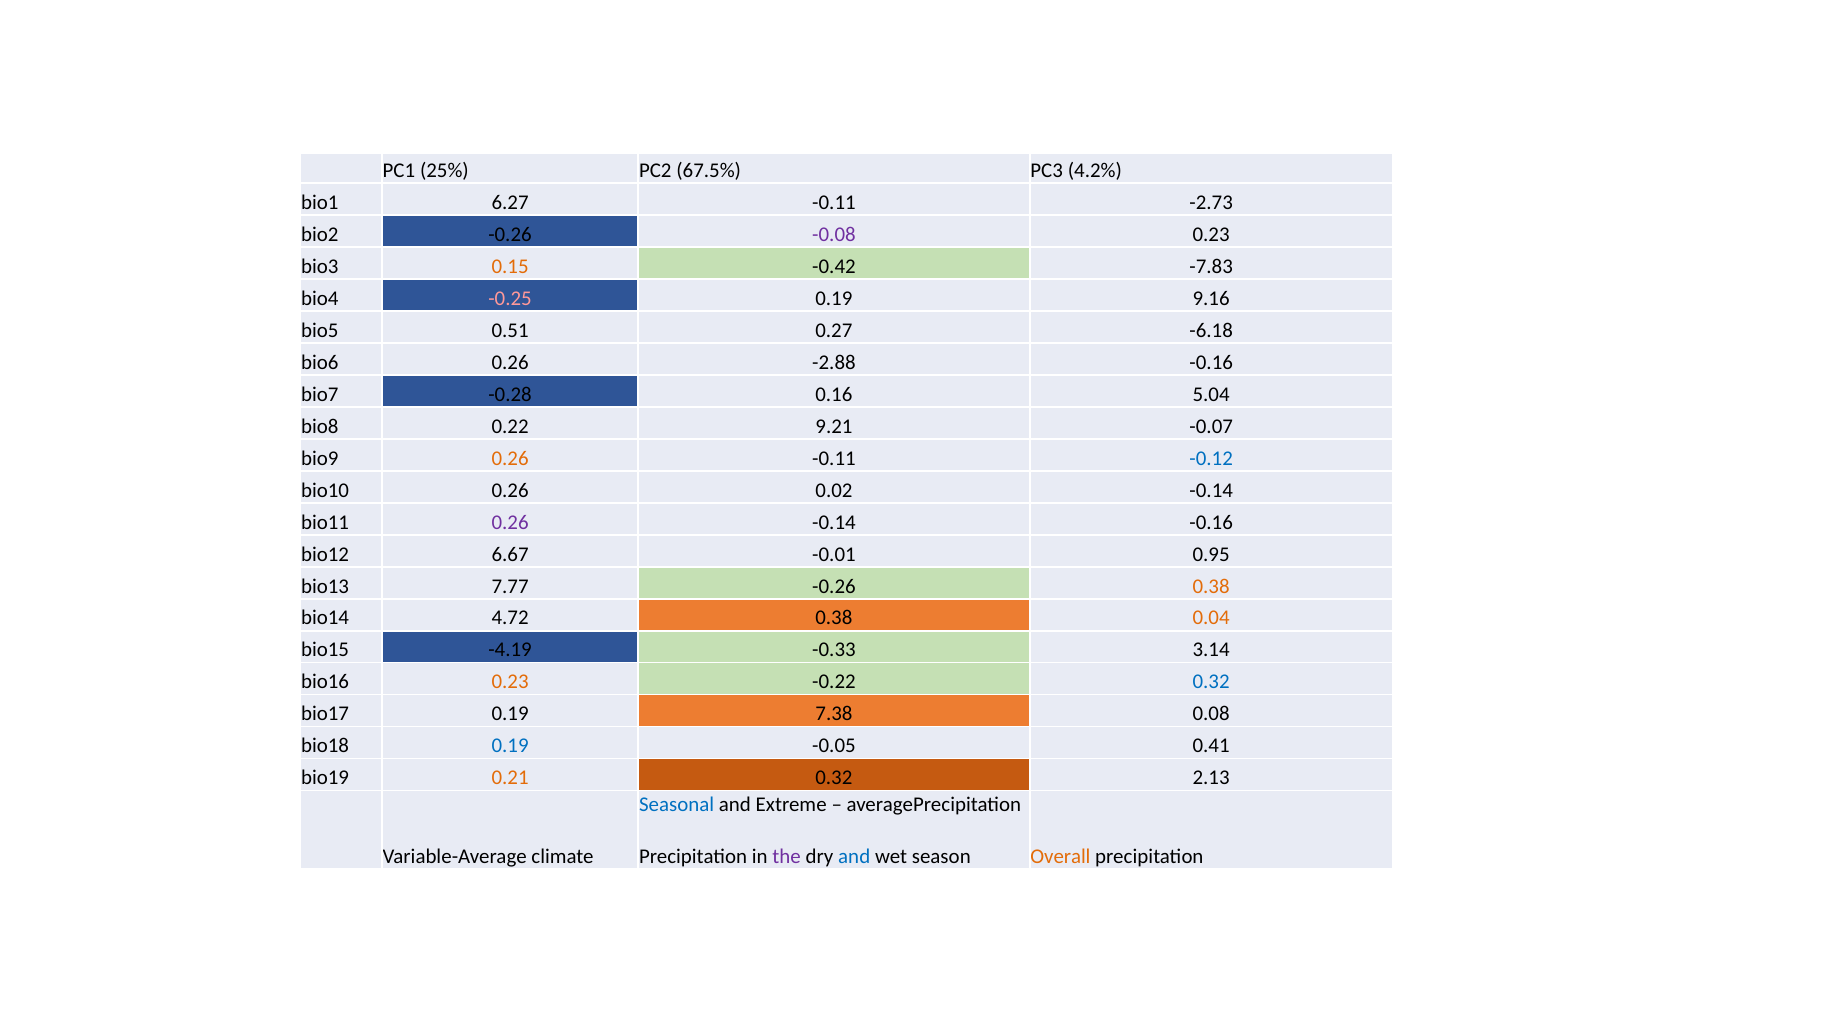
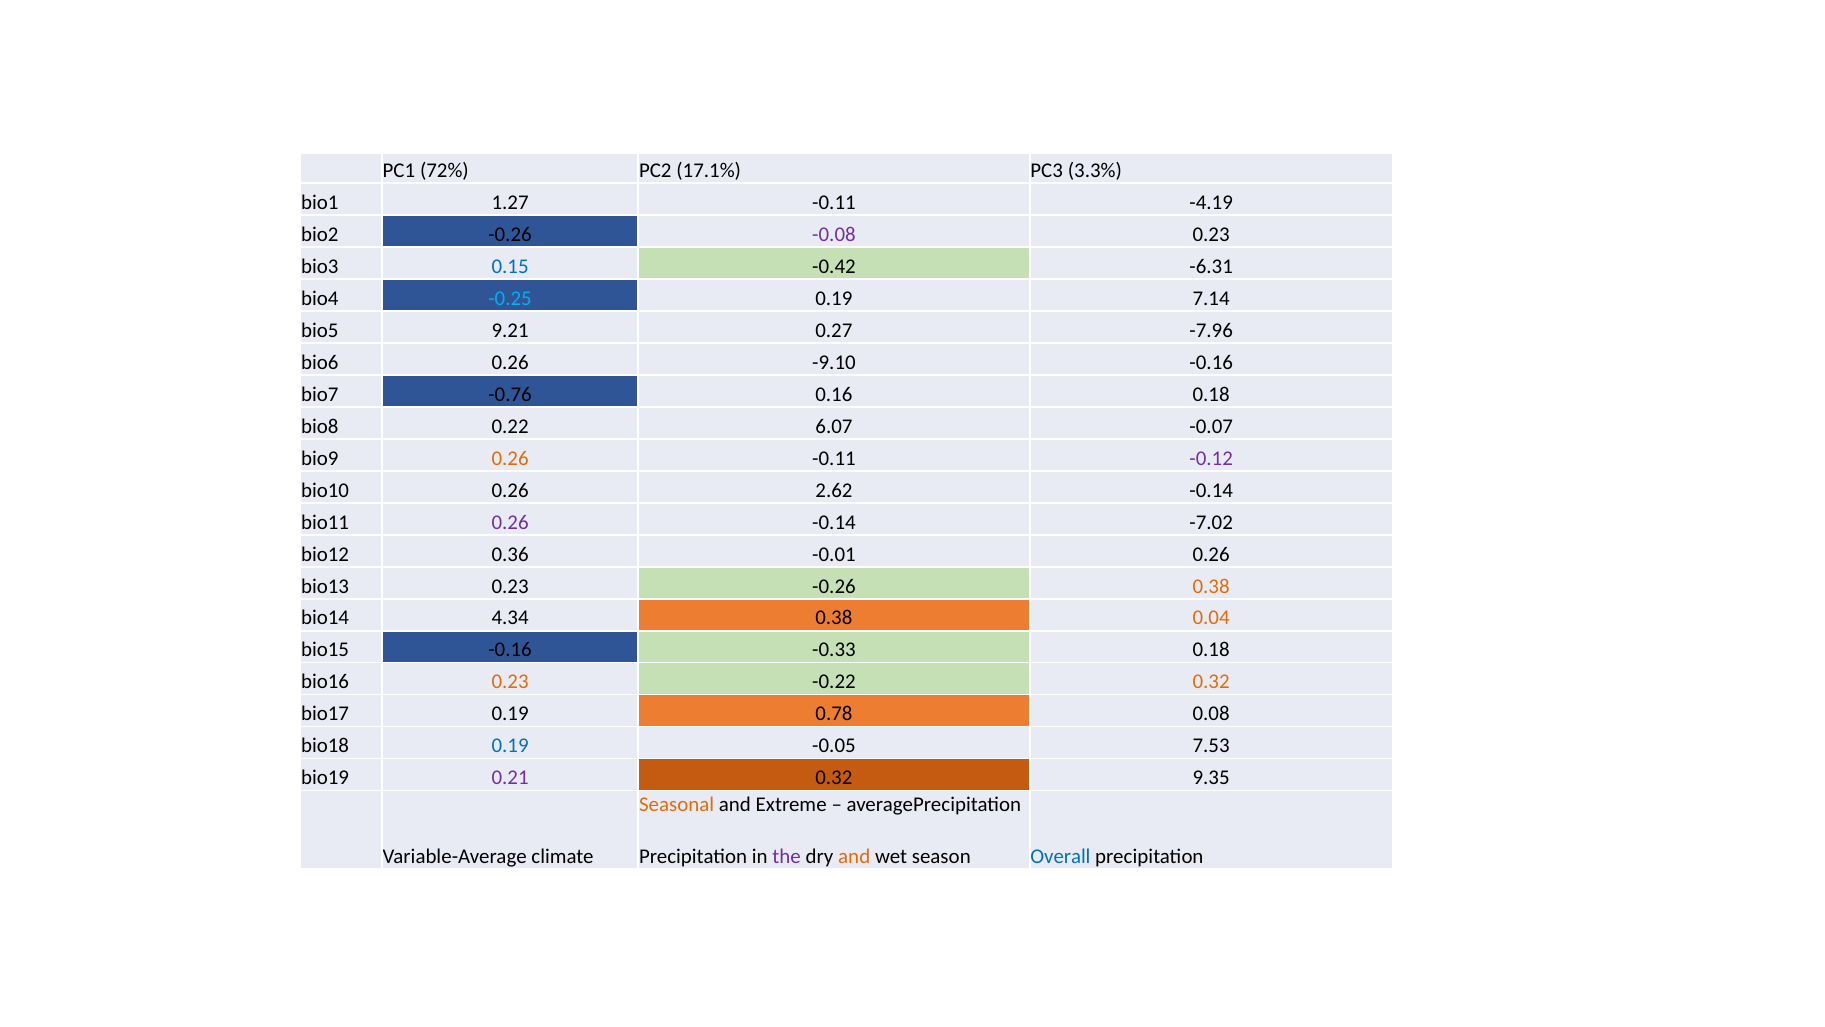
25%: 25% -> 72% (444, 170)
67.5%: 67.5% -> 17.1% (709, 170)
4.2%: 4.2% -> 3.3% (1095, 170)
6.27: 6.27 -> 1.27 (510, 202)
-2.73: -2.73 -> -4.19 (1211, 202)
0.15 colour: orange -> blue (510, 266)
-7.83: -7.83 -> -6.31 (1211, 266)
-0.25 colour: pink -> light blue (510, 298)
9.16: 9.16 -> 7.14 (1211, 298)
0.51: 0.51 -> 9.21 (510, 330)
-6.18: -6.18 -> -7.96 (1211, 330)
-2.88: -2.88 -> -9.10 (834, 362)
-0.28: -0.28 -> -0.76 (510, 394)
0.16 5.04: 5.04 -> 0.18 (1211, 394)
9.21: 9.21 -> 6.07 (834, 426)
-0.12 colour: blue -> purple (1211, 458)
0.02: 0.02 -> 2.62 (834, 490)
-0.14 -0.16: -0.16 -> -7.02 (1211, 522)
6.67: 6.67 -> 0.36 (510, 554)
-0.01 0.95: 0.95 -> 0.26 (1211, 554)
bio13 7.77: 7.77 -> 0.23 (510, 586)
4.72: 4.72 -> 4.34 (510, 618)
bio15 -4.19: -4.19 -> -0.16 (510, 650)
-0.33 3.14: 3.14 -> 0.18 (1211, 650)
0.32 colour: blue -> orange (1211, 682)
7.38: 7.38 -> 0.78 (834, 714)
0.41: 0.41 -> 7.53 (1211, 746)
0.21 colour: orange -> purple (510, 778)
2.13: 2.13 -> 9.35 (1211, 778)
Seasonal colour: blue -> orange (677, 804)
and colour: blue -> orange (854, 856)
Overall colour: orange -> blue (1060, 856)
